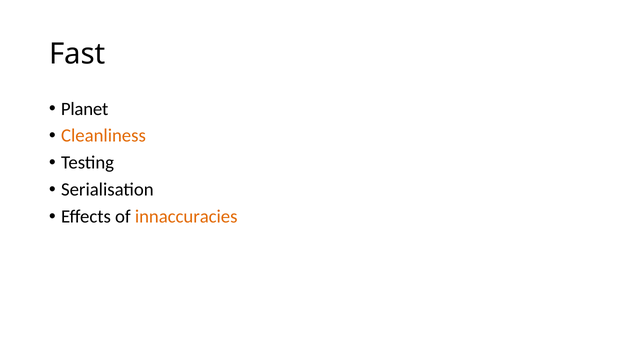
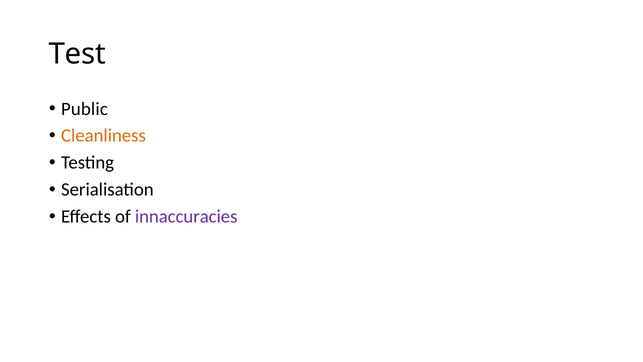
Fast: Fast -> Test (77, 54)
Planet: Planet -> Public (84, 109)
innaccuracies colour: orange -> purple (186, 217)
